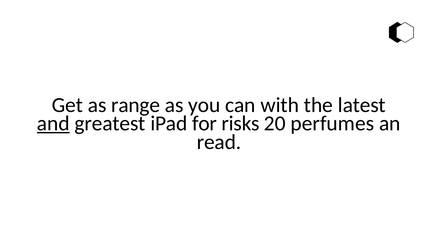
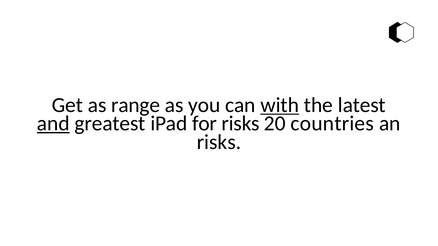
with underline: none -> present (280, 105)
perfumes: perfumes -> countries (332, 124)
read: read -> risks (219, 142)
